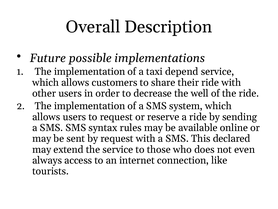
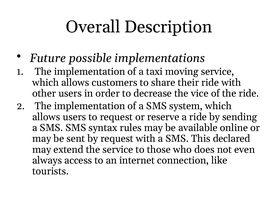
depend: depend -> moving (182, 71)
well: well -> vice (200, 93)
